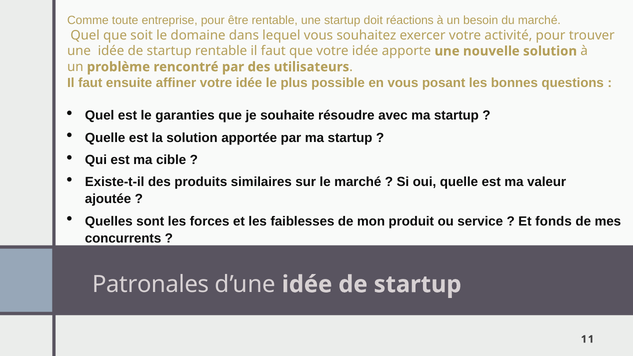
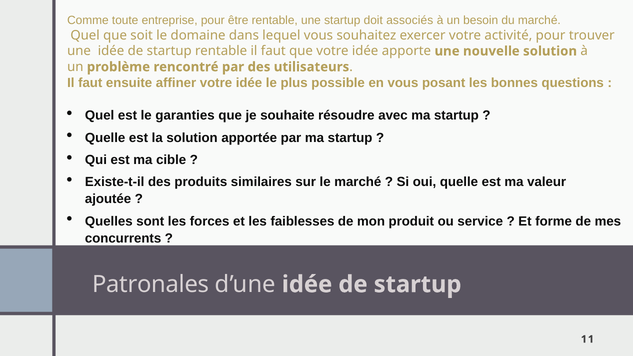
réactions: réactions -> associés (410, 20)
fonds: fonds -> forme (554, 221)
